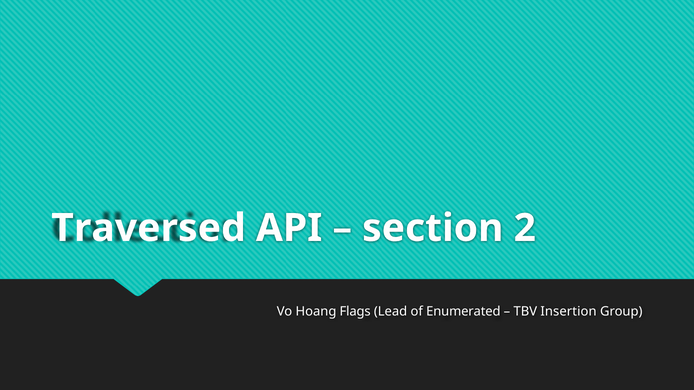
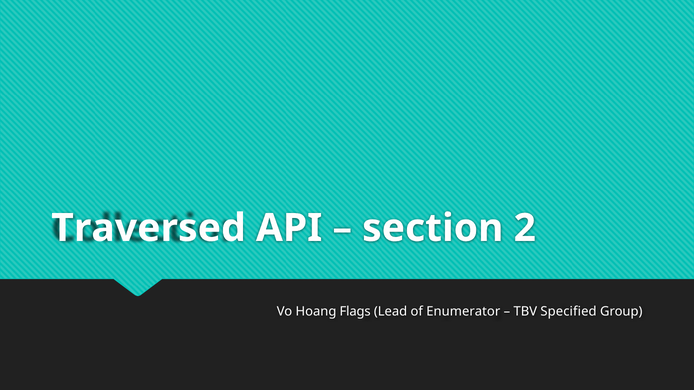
Enumerated: Enumerated -> Enumerator (463, 312)
Insertion: Insertion -> Specified (569, 312)
